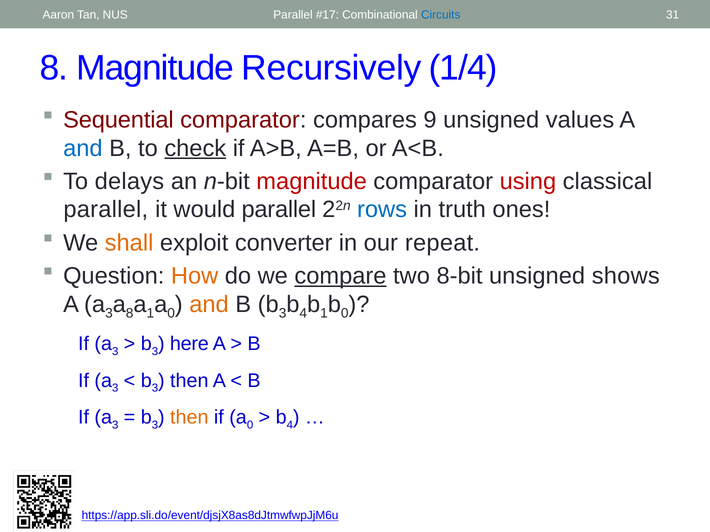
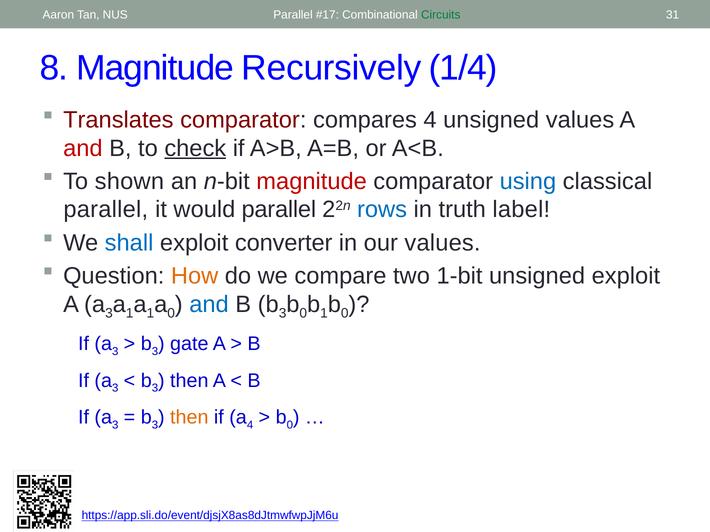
Circuits colour: blue -> green (441, 15)
Sequential: Sequential -> Translates (118, 120)
compares 9: 9 -> 4 (430, 120)
and colour: blue -> red (83, 148)
delays: delays -> shown (129, 181)
using colour: red -> blue (528, 181)
ones: ones -> label (521, 210)
shall colour: orange -> blue (129, 243)
our repeat: repeat -> values (443, 243)
compare underline: present -> none (341, 276)
8-bit: 8-bit -> 1-bit (459, 276)
unsigned shows: shows -> exploit (626, 276)
8: 8 -> 1 (130, 314)
and colour: orange -> blue (209, 305)
4: 4 -> 0 (303, 314)
here: here -> gate (189, 344)
if a 0: 0 -> 4 (250, 425)
4: 4 -> 0 (290, 425)
